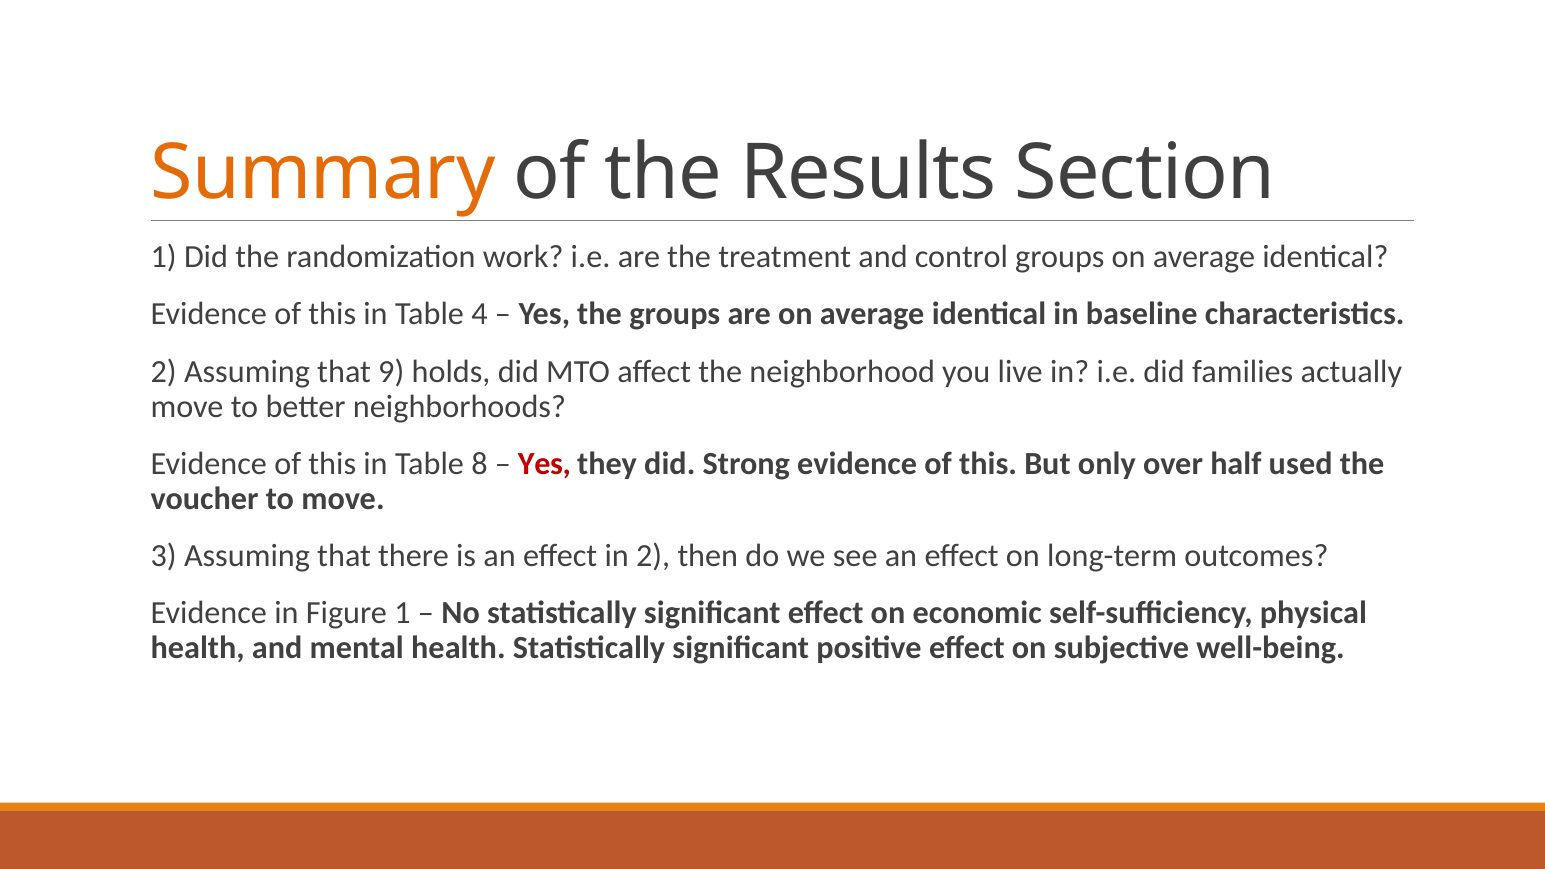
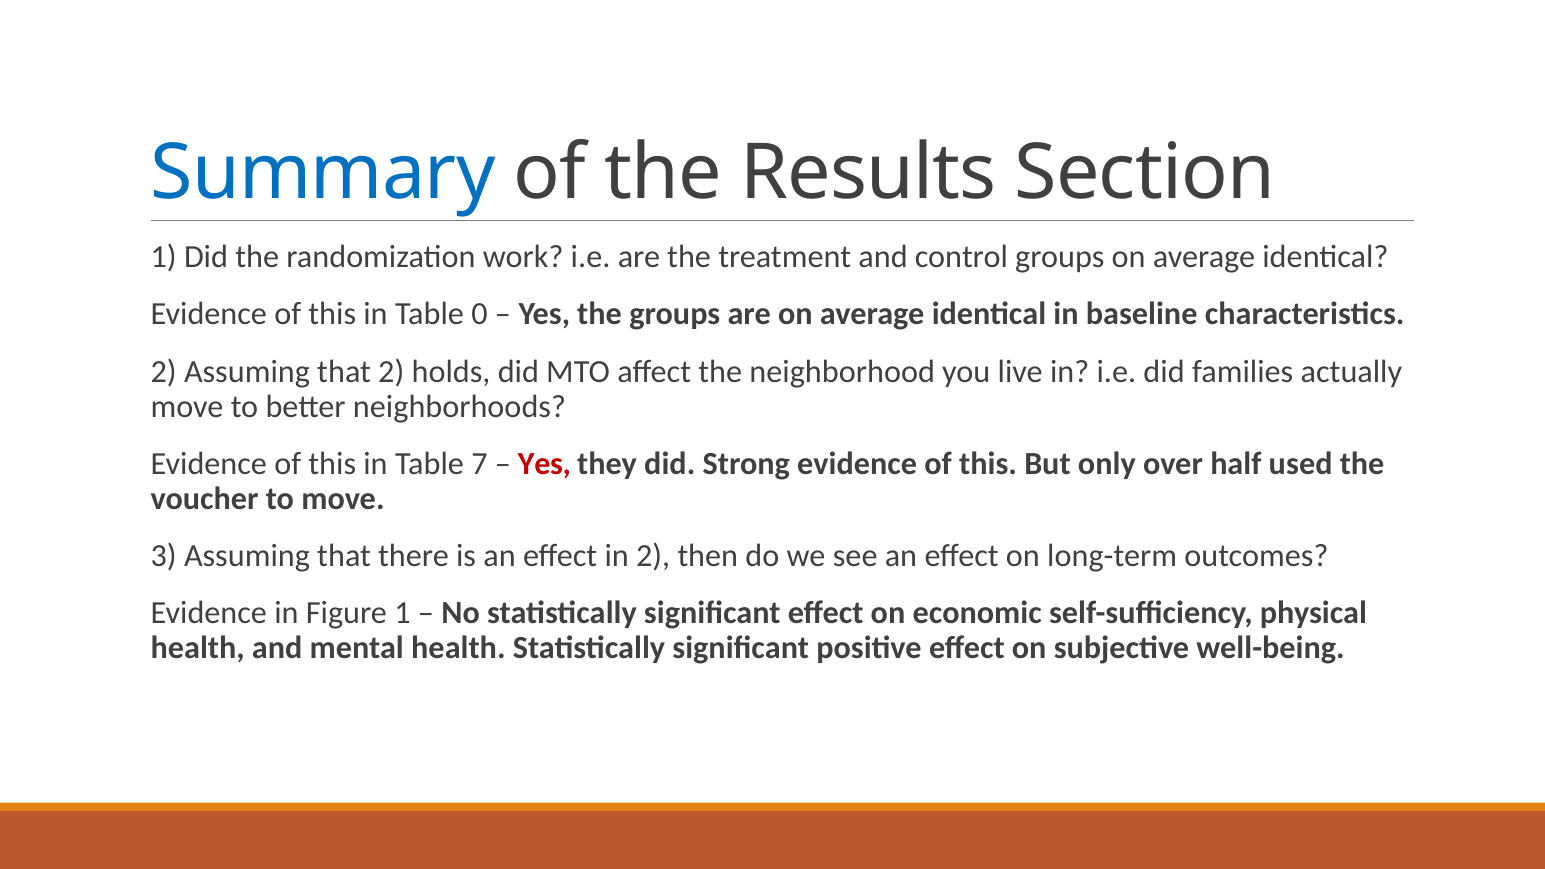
Summary colour: orange -> blue (323, 173)
4: 4 -> 0 (479, 314)
that 9: 9 -> 2 (391, 372)
8: 8 -> 7 (479, 464)
